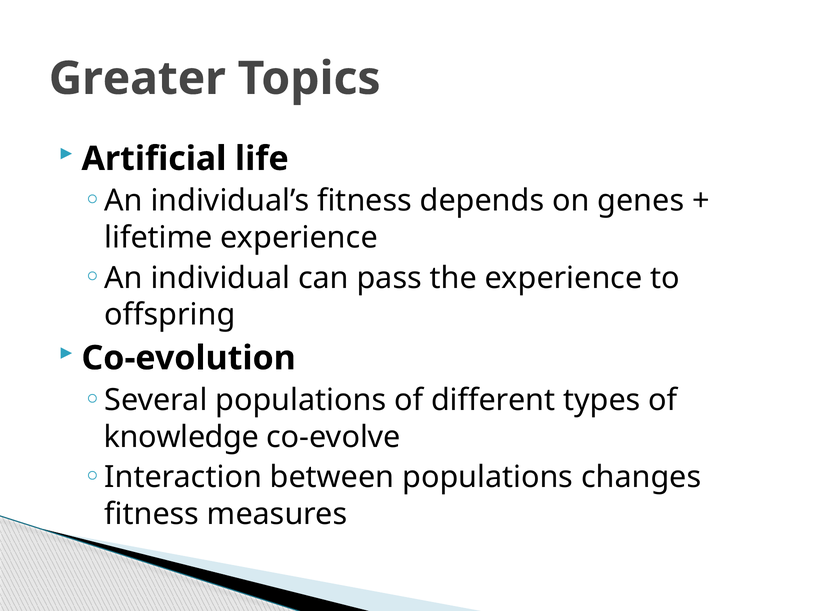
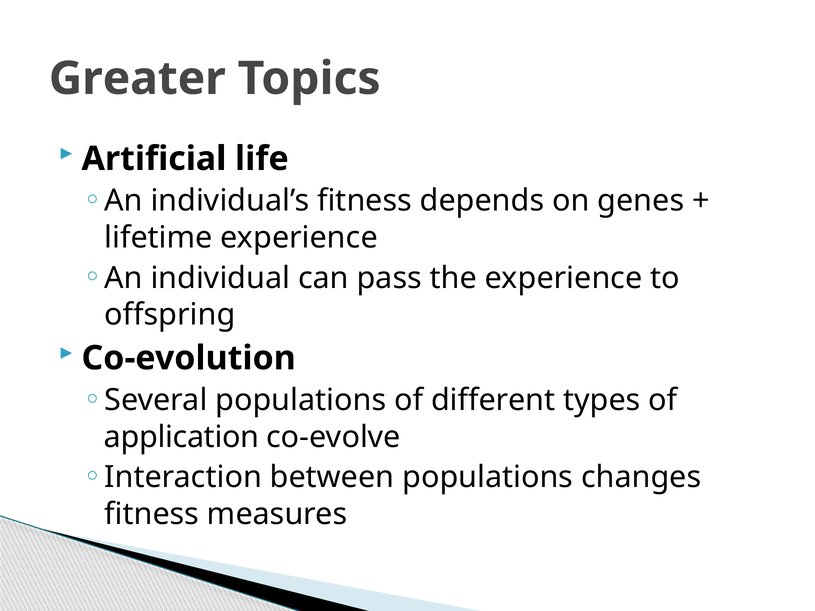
knowledge: knowledge -> application (182, 437)
